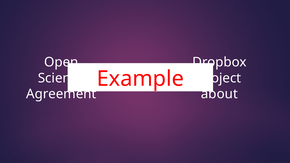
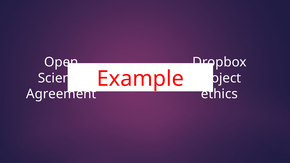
about: about -> ethics (219, 94)
